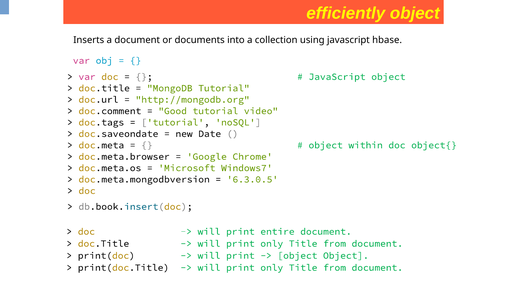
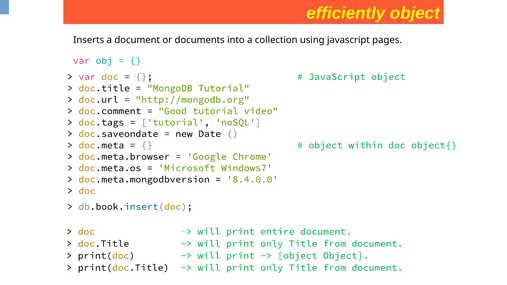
hbase: hbase -> pages (387, 40)
6.3.0.5: 6.3.0.5 -> 8.4.0.0 (252, 179)
